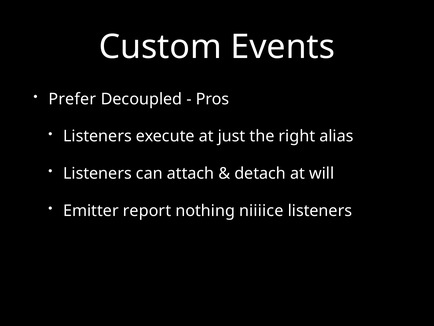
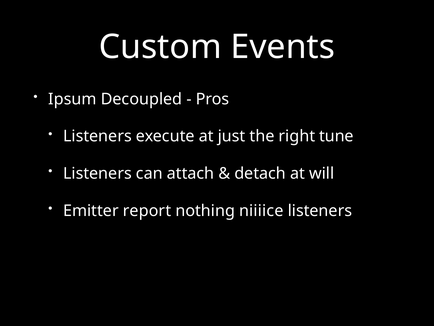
Prefer: Prefer -> Ipsum (72, 99)
alias: alias -> tune (336, 136)
